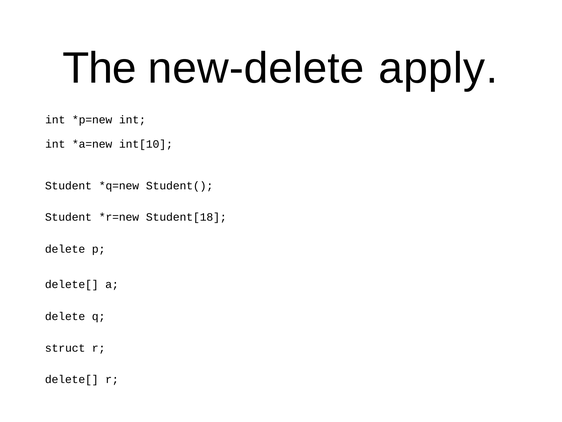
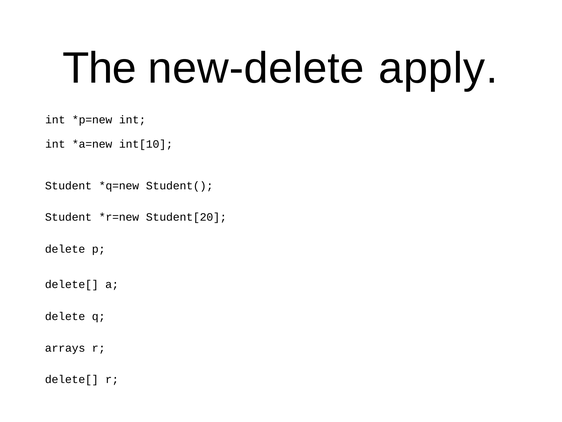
Student[18: Student[18 -> Student[20 (186, 217)
struct: struct -> arrays (65, 348)
